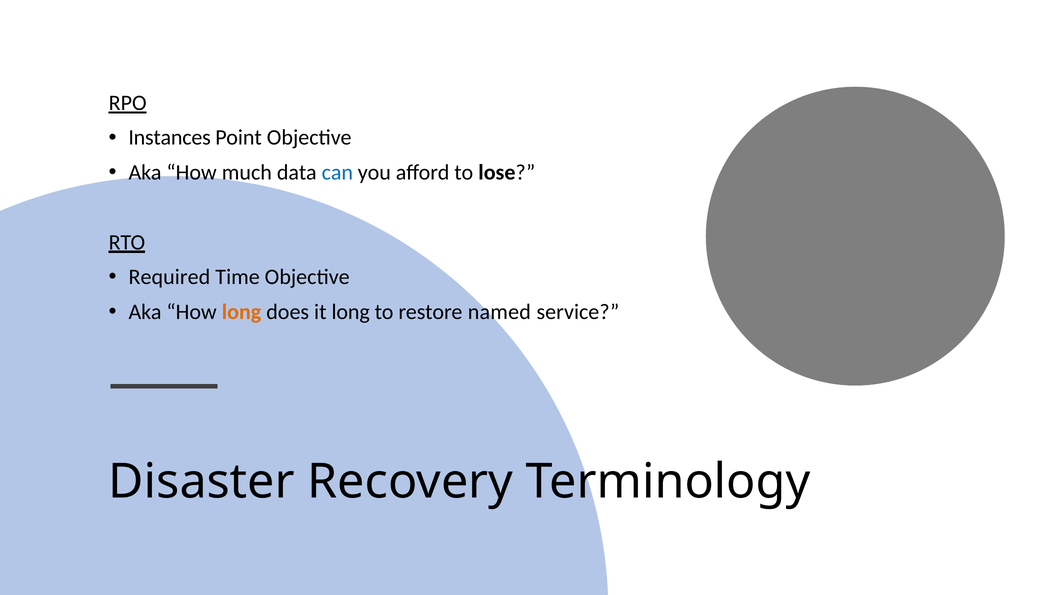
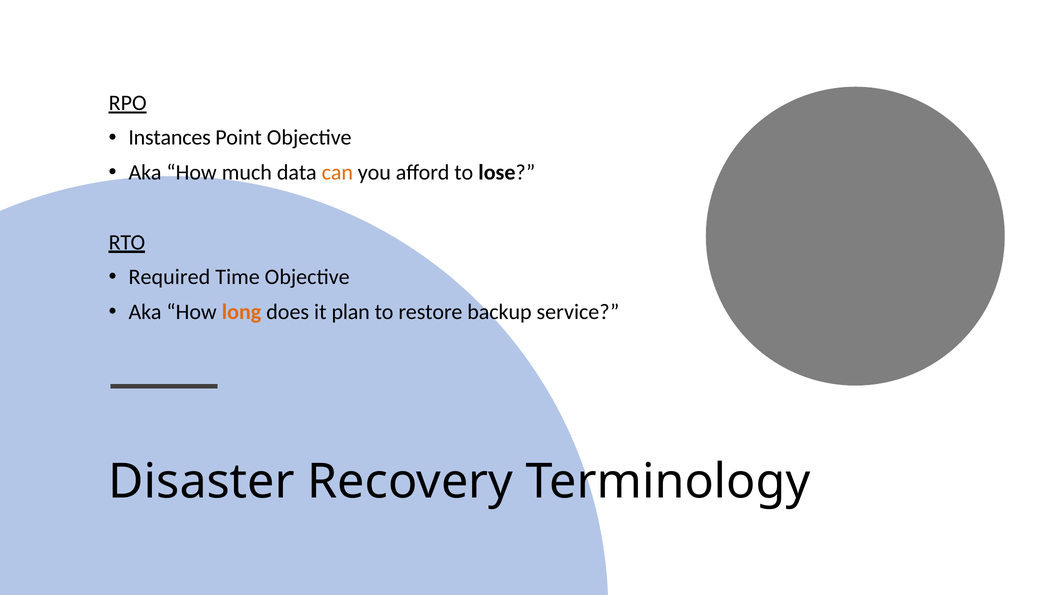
can colour: blue -> orange (337, 173)
it long: long -> plan (351, 312)
named: named -> backup (499, 312)
